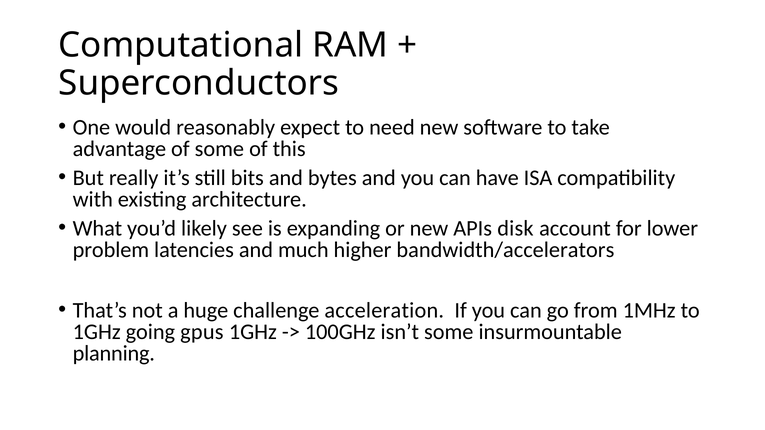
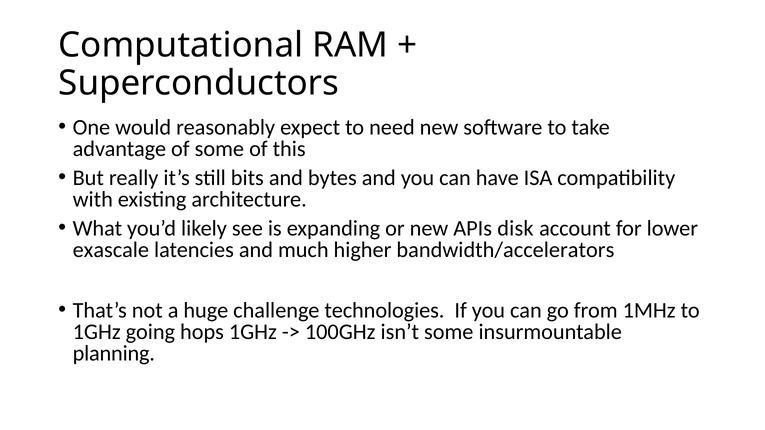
problem: problem -> exascale (111, 250)
acceleration: acceleration -> technologies (384, 310)
gpus: gpus -> hops (202, 332)
